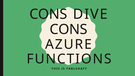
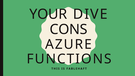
CONS: CONS -> YOUR (48, 14)
